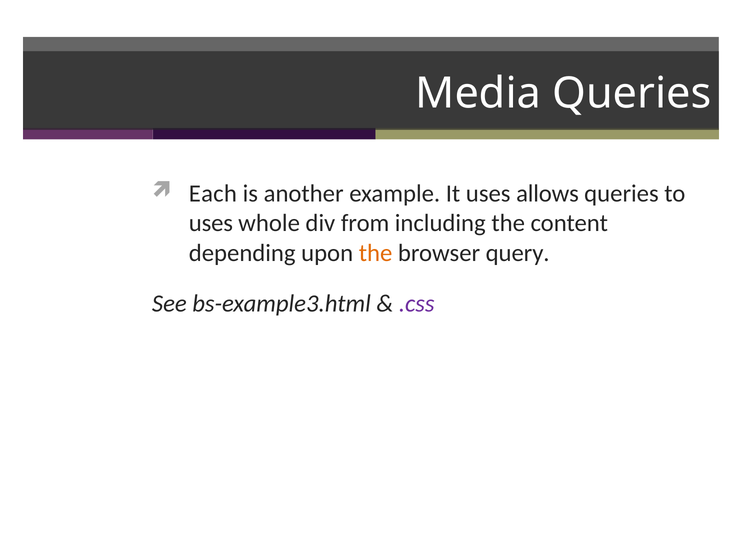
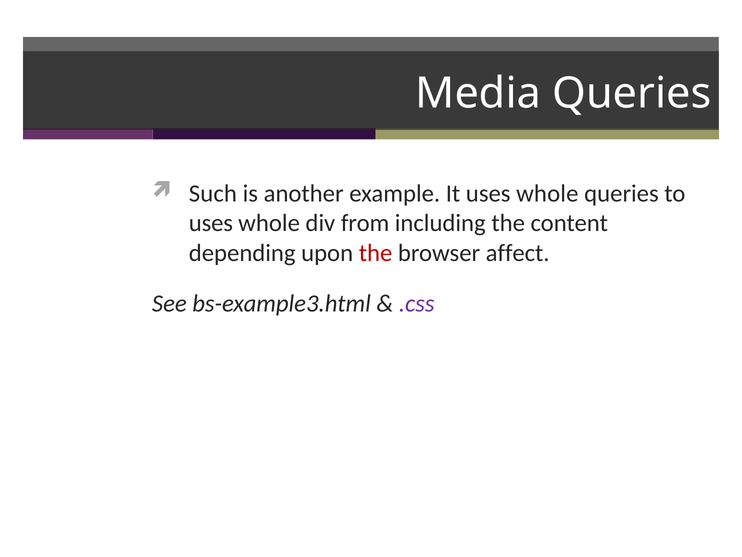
Each: Each -> Such (213, 193)
It uses allows: allows -> whole (547, 193)
the colour: orange -> red (376, 253)
query: query -> affect (518, 253)
